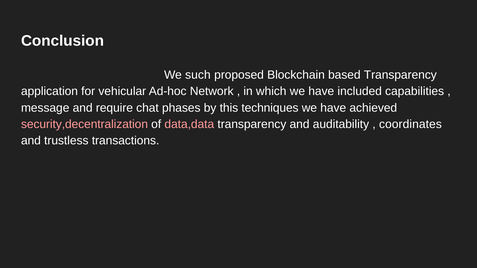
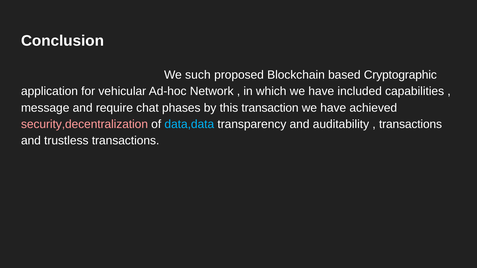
based Transparency: Transparency -> Cryptographic (400, 75)
techniques: techniques -> transaction (270, 108)
data,data colour: pink -> light blue (189, 124)
coordinates: coordinates -> transactions (411, 124)
